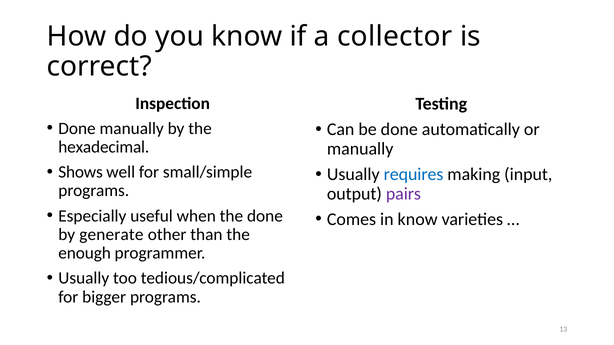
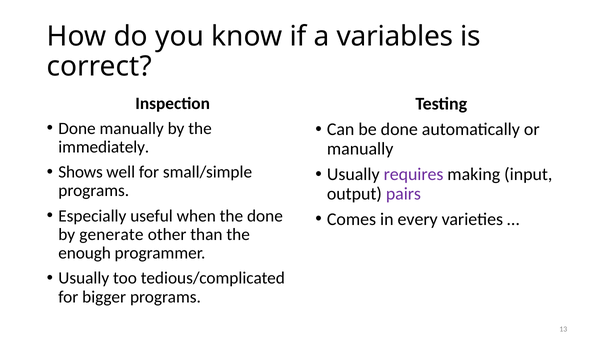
collector: collector -> variables (395, 36)
hexadecimal: hexadecimal -> immediately (104, 147)
requires colour: blue -> purple (414, 174)
in know: know -> every (418, 220)
